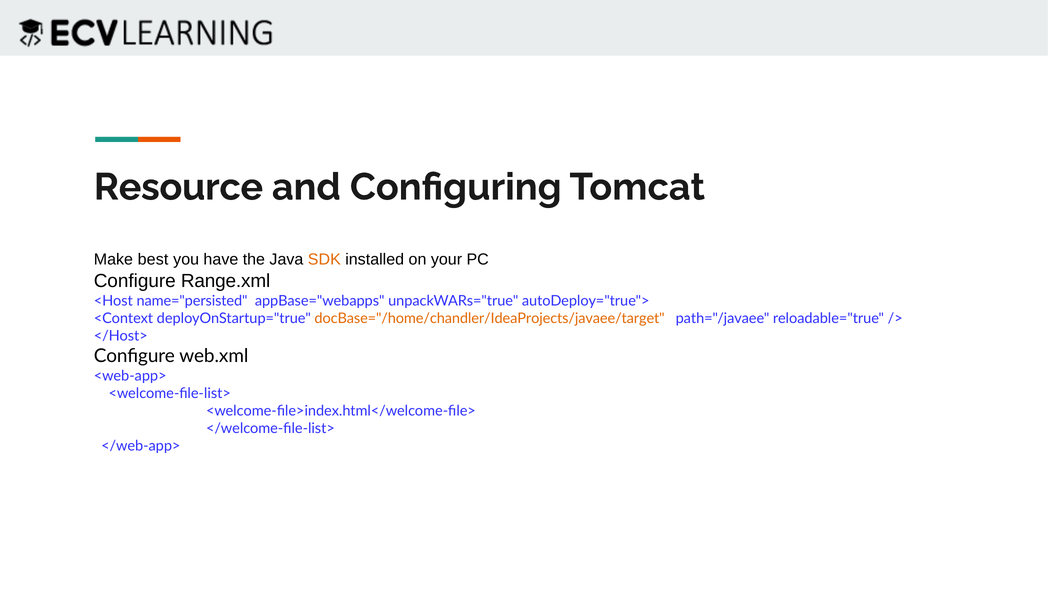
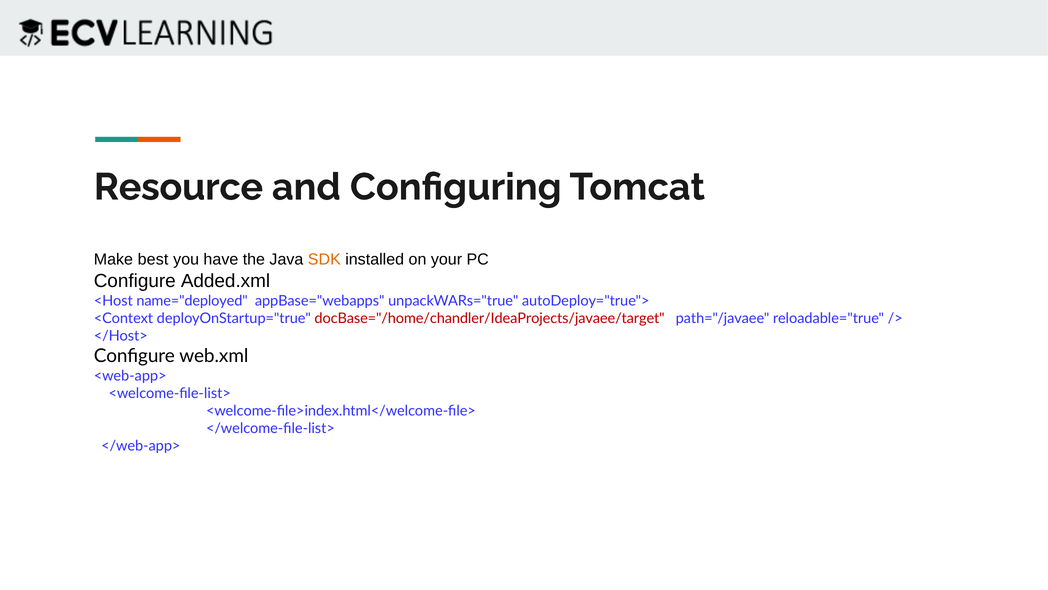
Range.xml: Range.xml -> Added.xml (226, 281)
name="persisted: name="persisted -> name="deployed (192, 300)
docBase="/home/chandler/IdeaProjects/javaee/target colour: orange -> red (490, 318)
